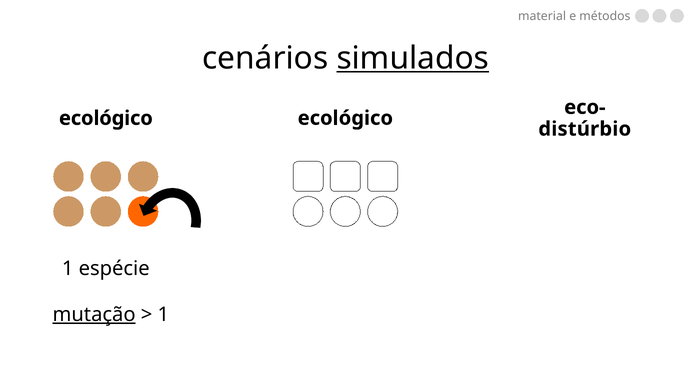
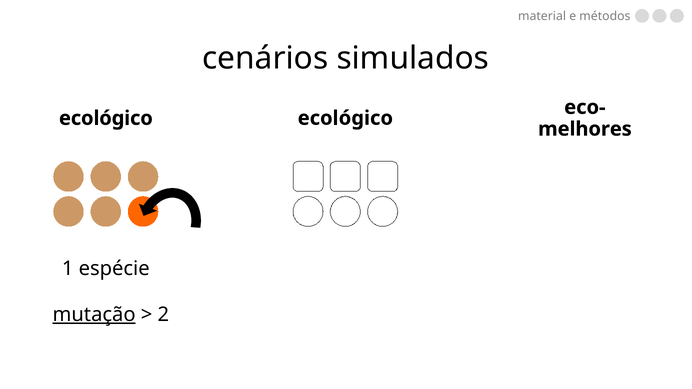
simulados underline: present -> none (413, 58)
distúrbio: distúrbio -> melhores (585, 129)
1: 1 -> 2 (163, 315)
